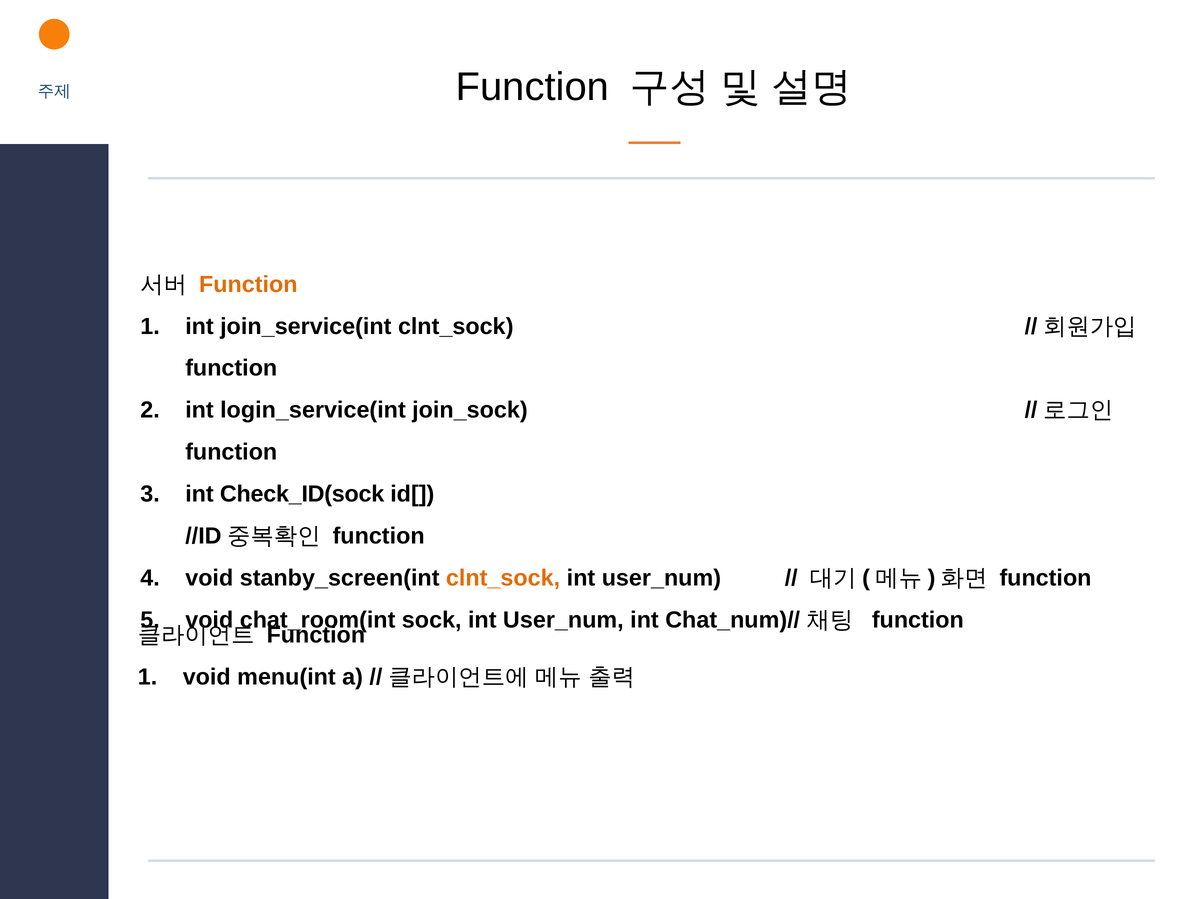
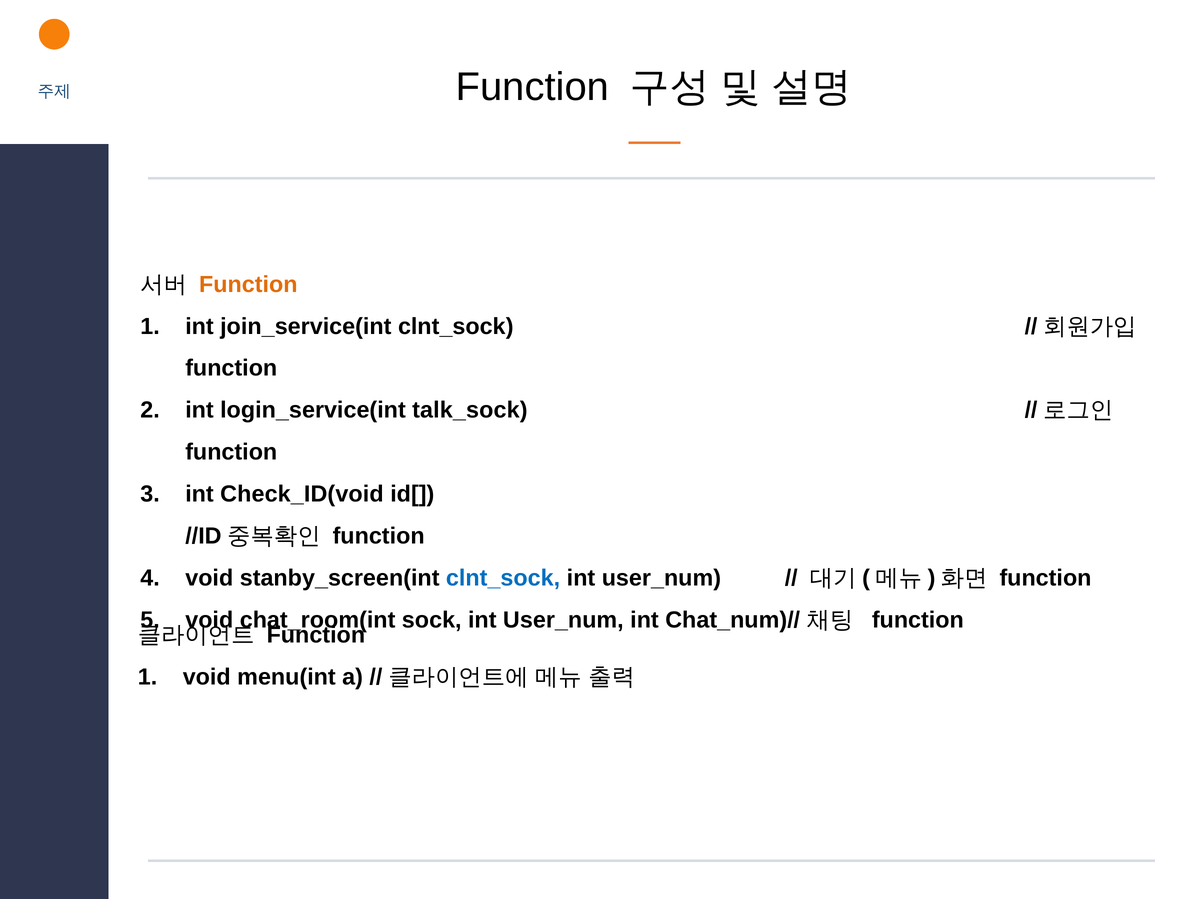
join_sock: join_sock -> talk_sock (470, 410)
Check_ID(sock: Check_ID(sock -> Check_ID(void (302, 494)
clnt_sock colour: orange -> blue (503, 578)
